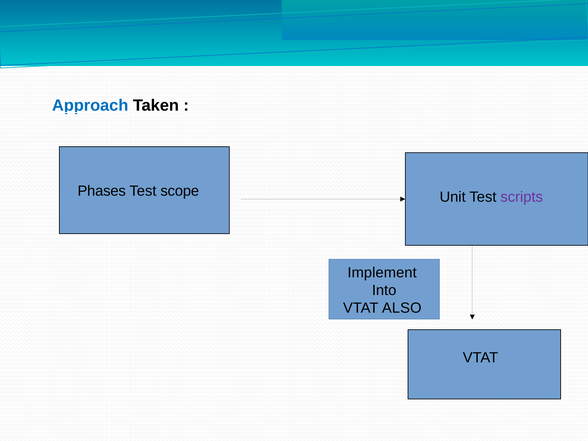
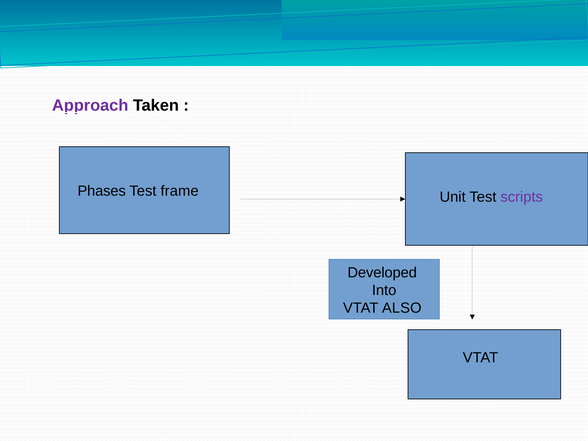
Approach colour: blue -> purple (90, 105)
scope: scope -> frame (180, 191)
Implement: Implement -> Developed (382, 273)
